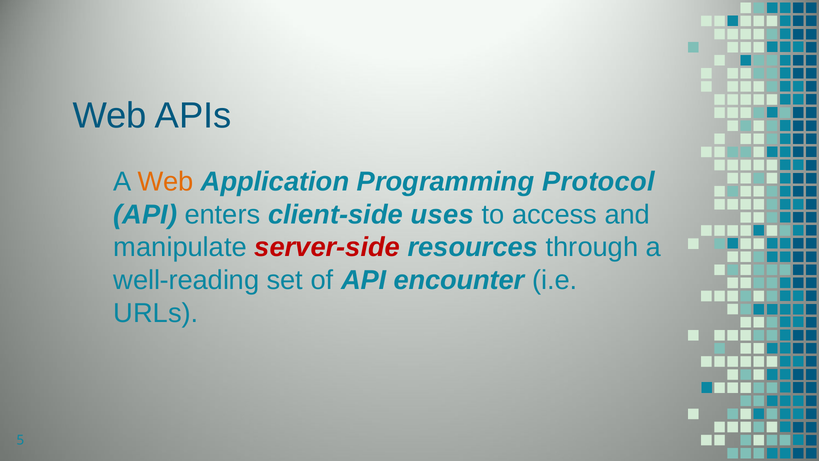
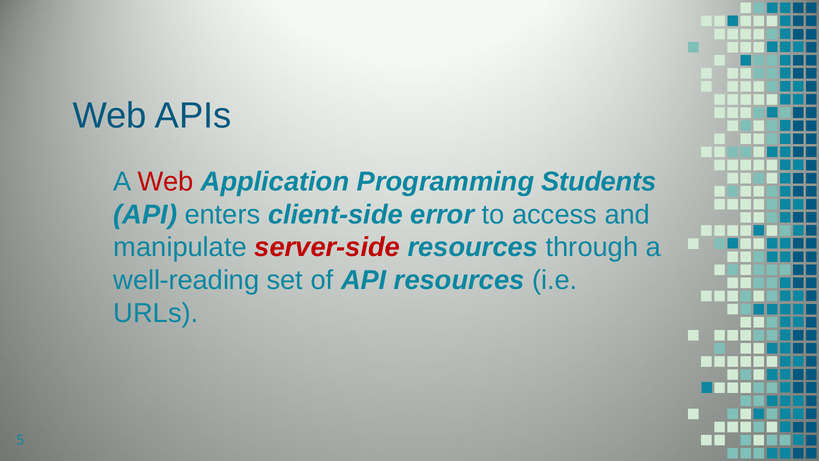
Web colour: orange -> red (166, 182)
Protocol: Protocol -> Students (599, 182)
uses: uses -> error (442, 215)
API encounter: encounter -> resources (459, 280)
